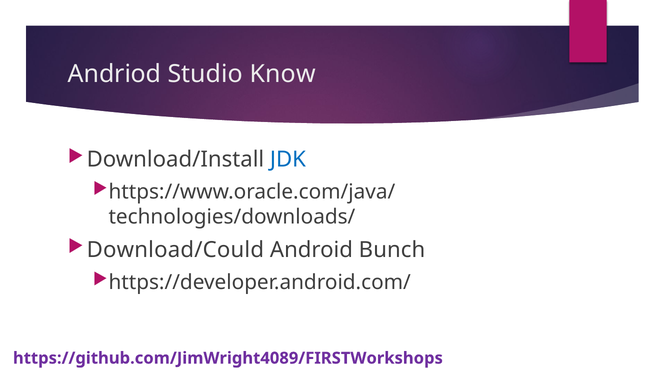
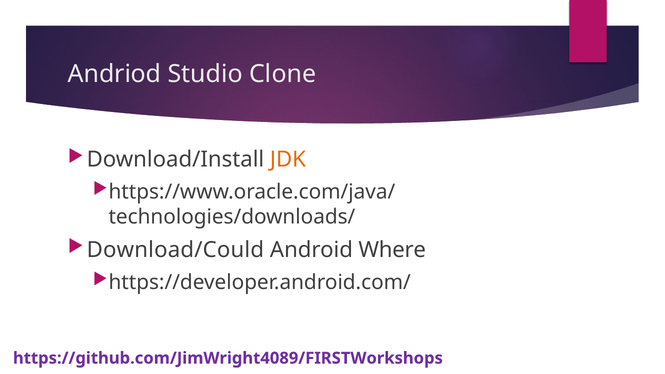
Know: Know -> Clone (283, 74)
JDK colour: blue -> orange (288, 159)
Bunch: Bunch -> Where (392, 250)
